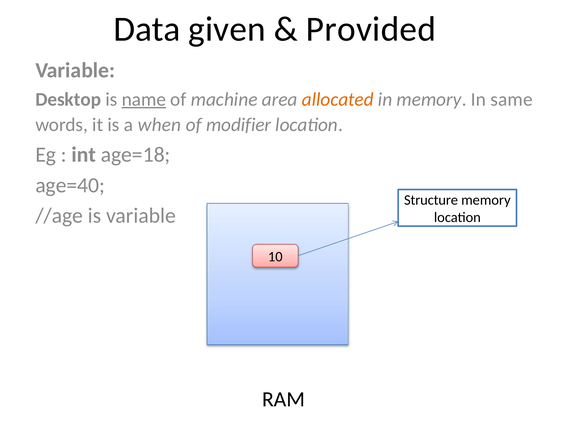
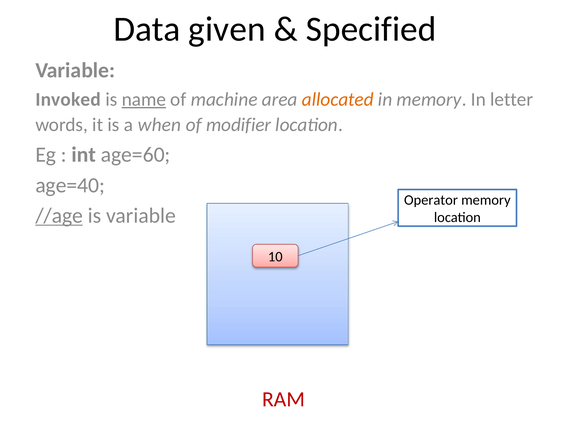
Provided: Provided -> Specified (371, 29)
Desktop: Desktop -> Invoked (68, 99)
same: same -> letter (512, 99)
age=18: age=18 -> age=60 (136, 155)
Structure: Structure -> Operator (431, 200)
//age underline: none -> present (59, 216)
RAM colour: black -> red (284, 399)
